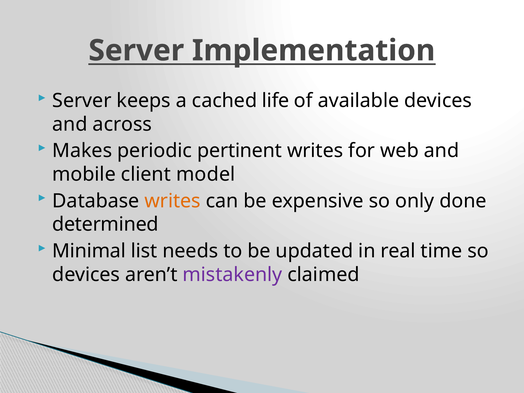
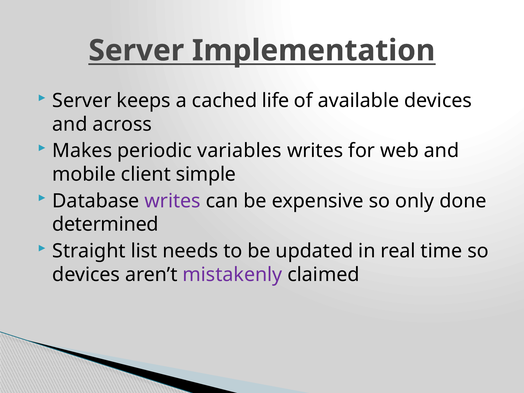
pertinent: pertinent -> variables (239, 151)
model: model -> simple (206, 174)
writes colour: orange -> purple (173, 201)
Minimal: Minimal -> Straight (89, 251)
